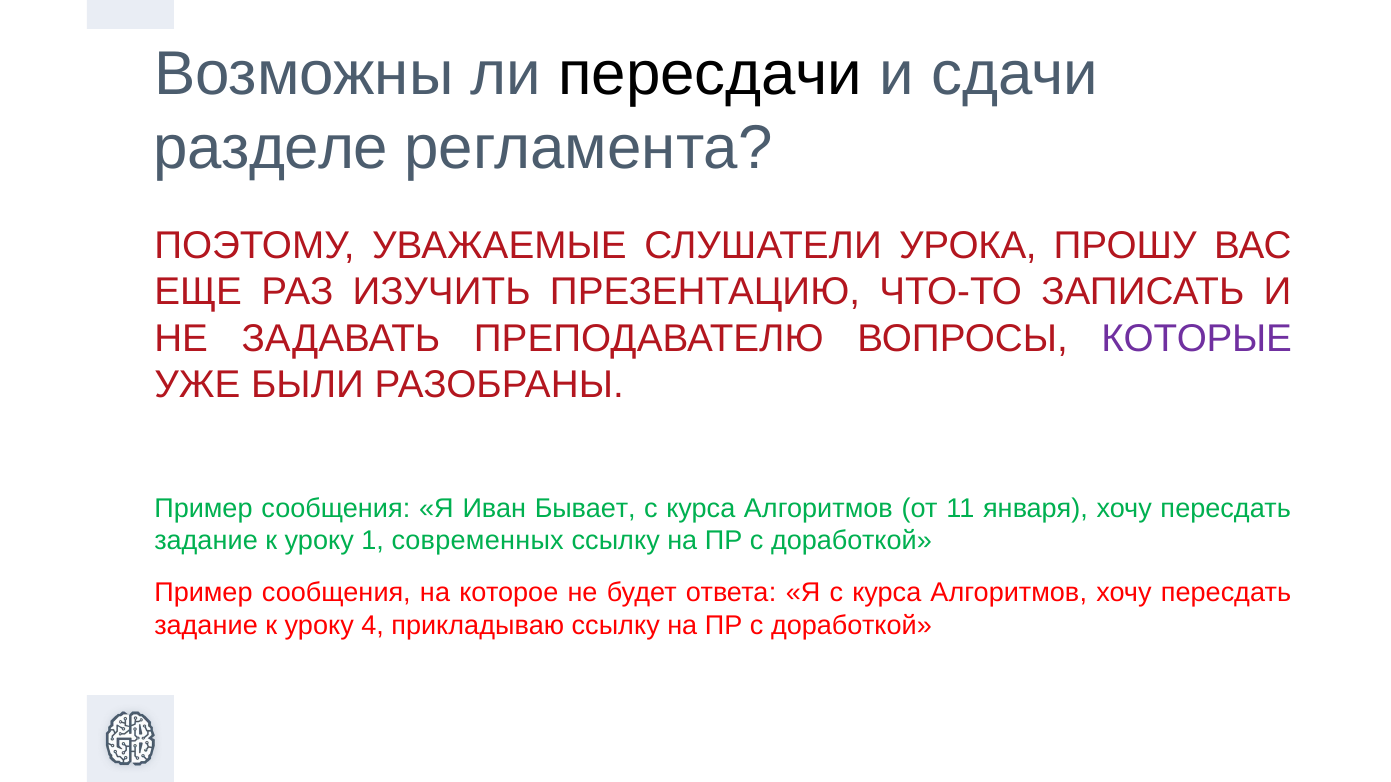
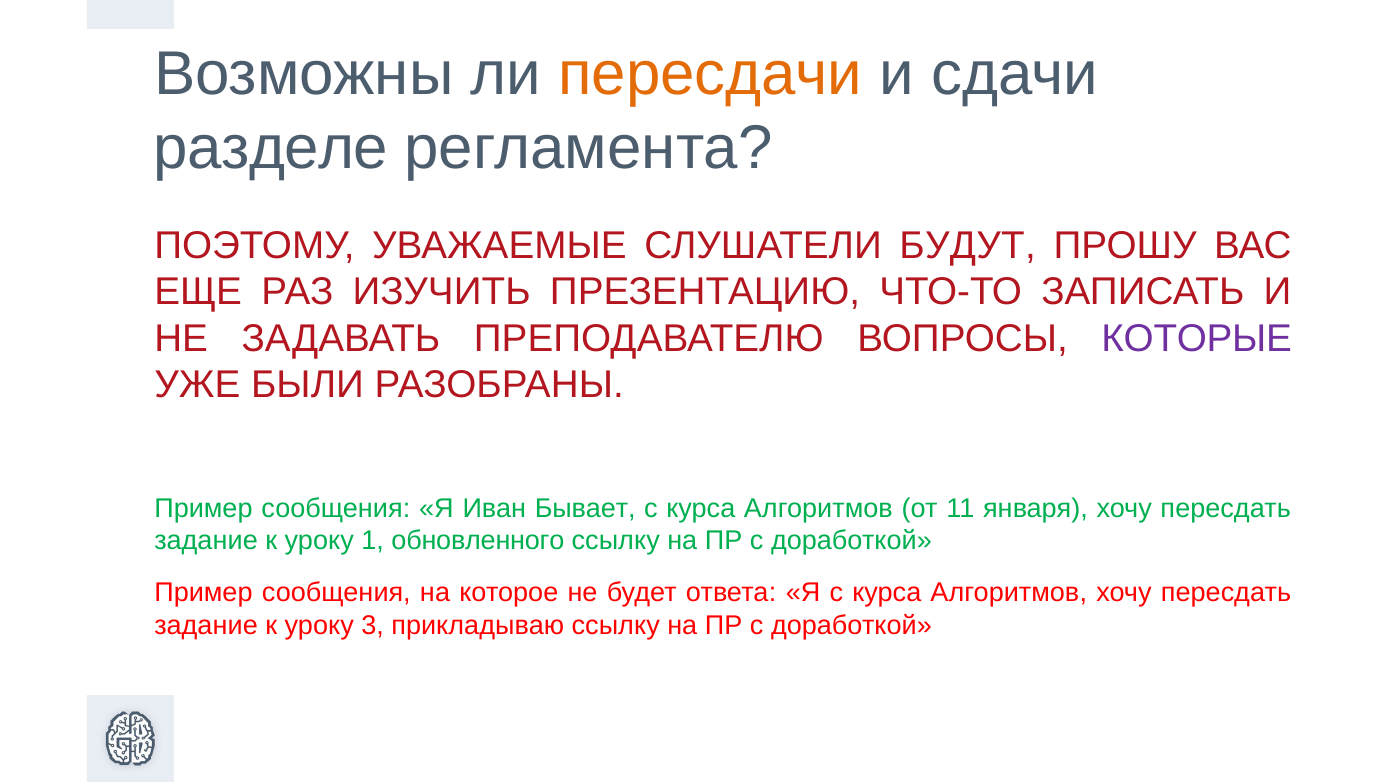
пересдачи colour: black -> orange (710, 74)
УРОКА: УРОКА -> БУДУТ (968, 246)
современных: современных -> обновленного (478, 541)
4: 4 -> 3 (373, 625)
